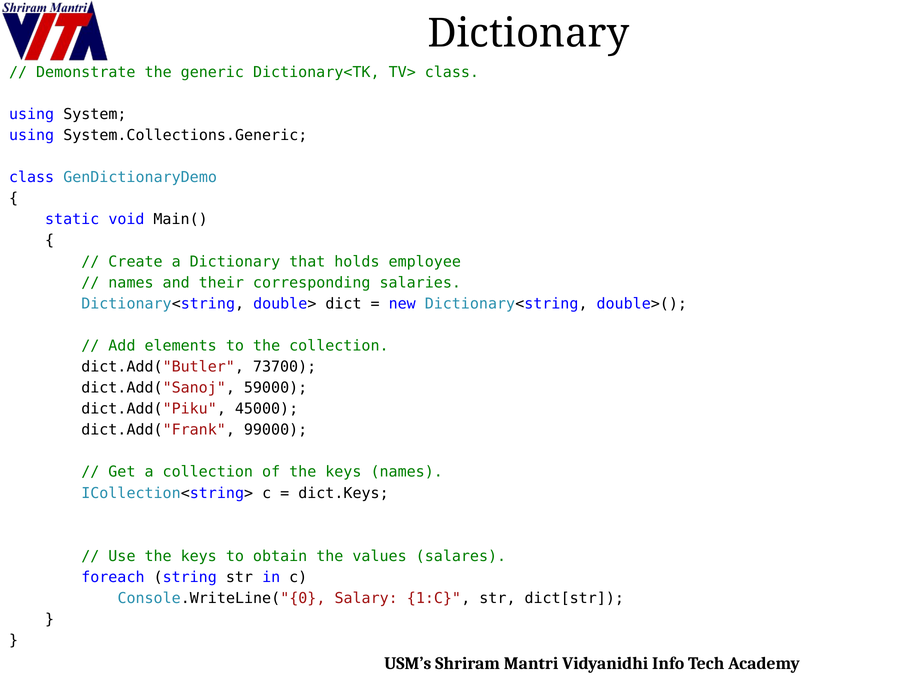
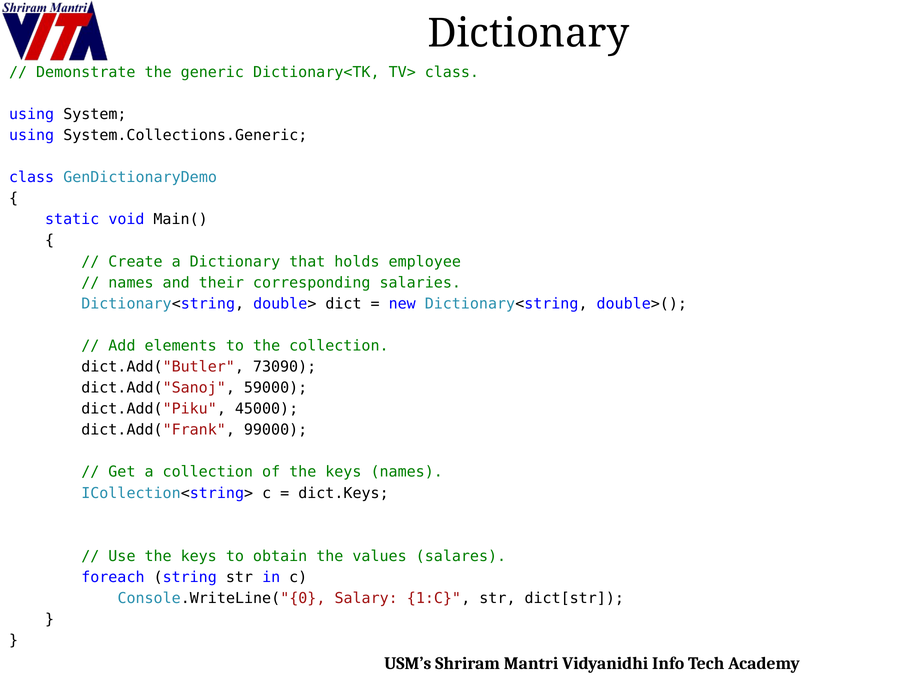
73700: 73700 -> 73090 (285, 367)
